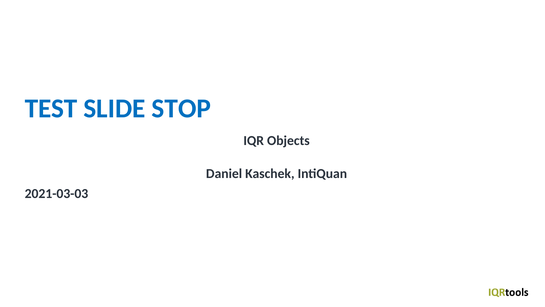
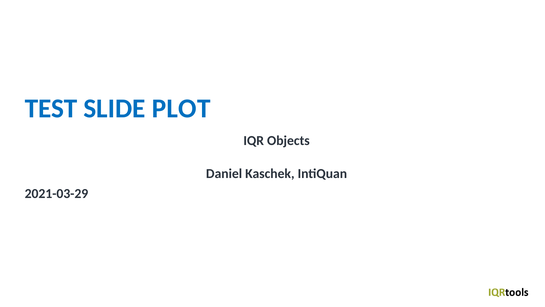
STOP: STOP -> PLOT (181, 108)
2021-03-03: 2021-03-03 -> 2021-03-29 (56, 193)
